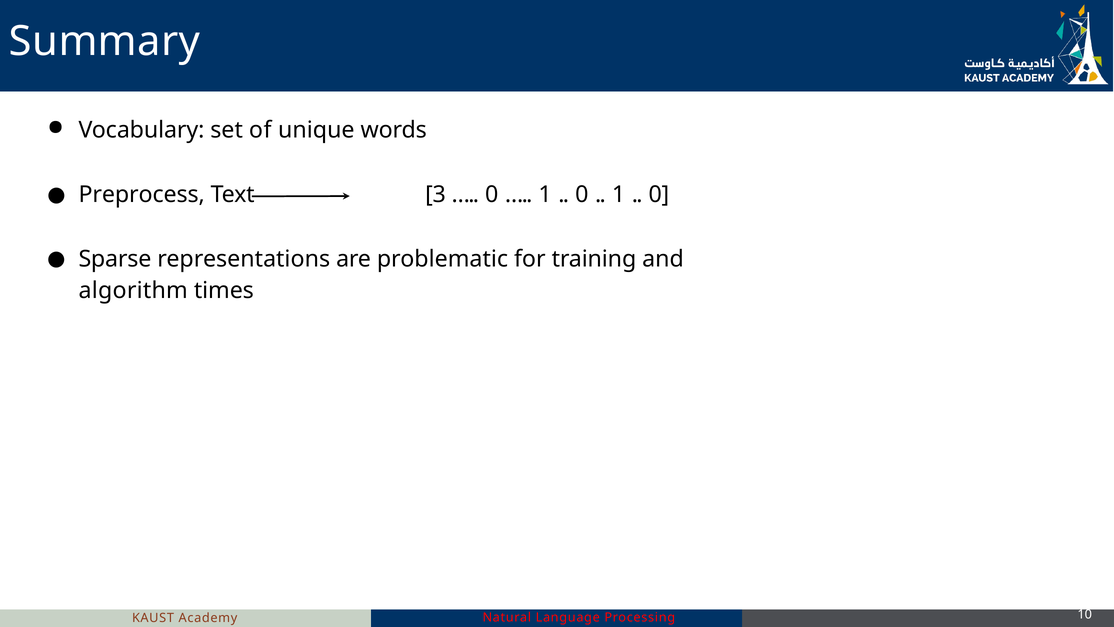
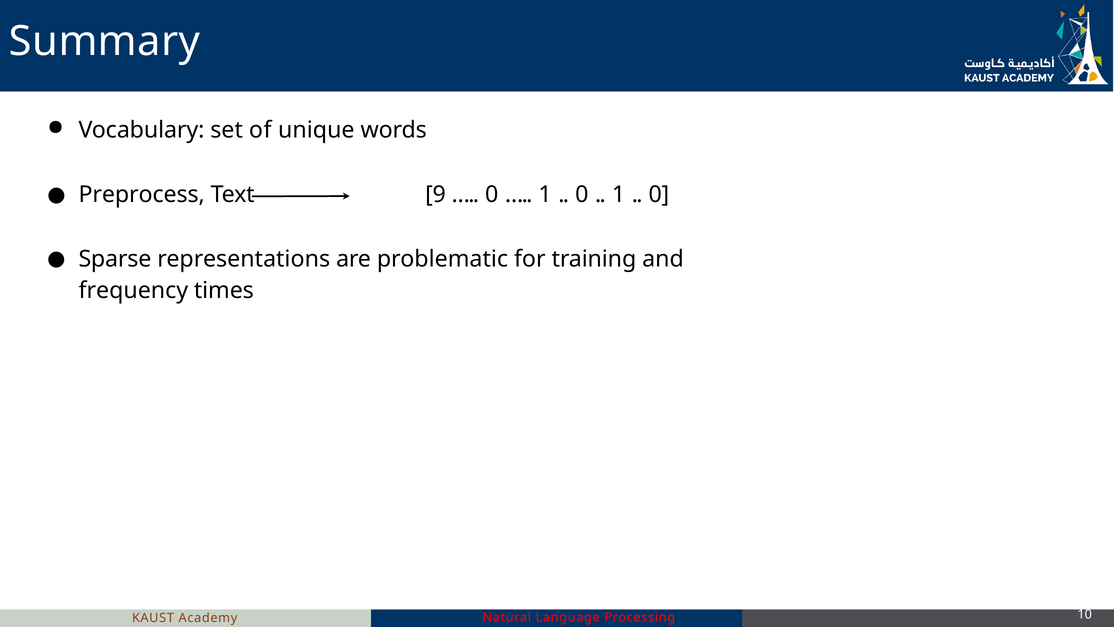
3: 3 -> 9 (436, 195)
algorithm: algorithm -> frequency (133, 291)
